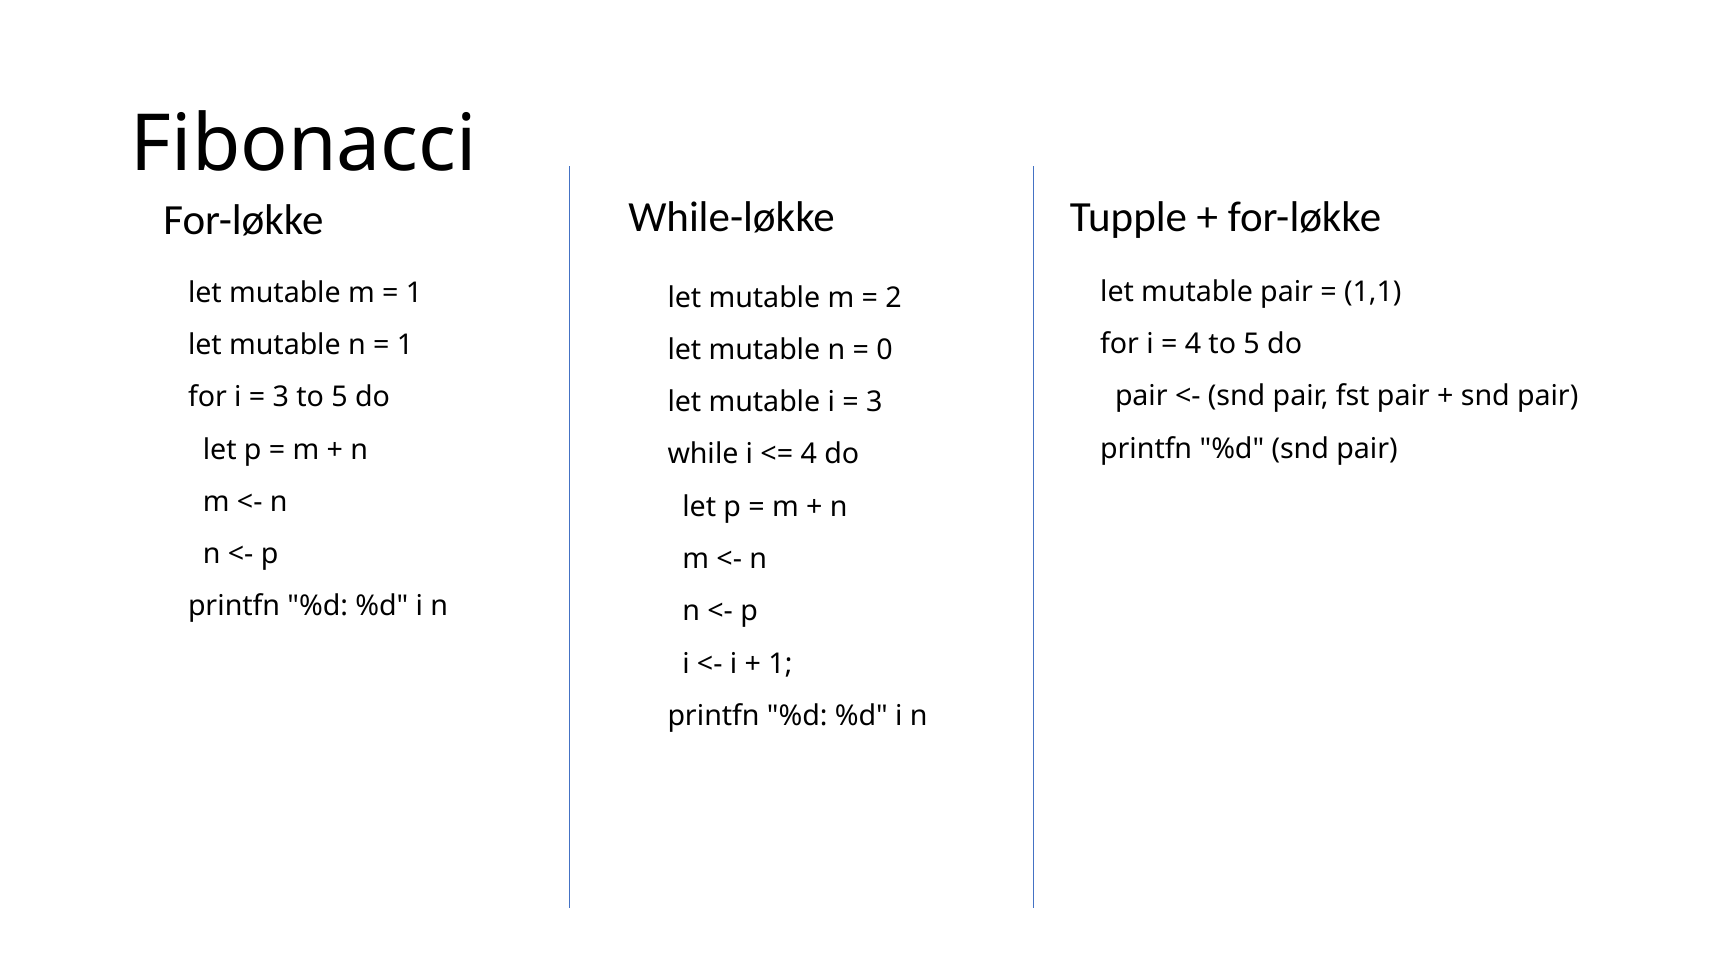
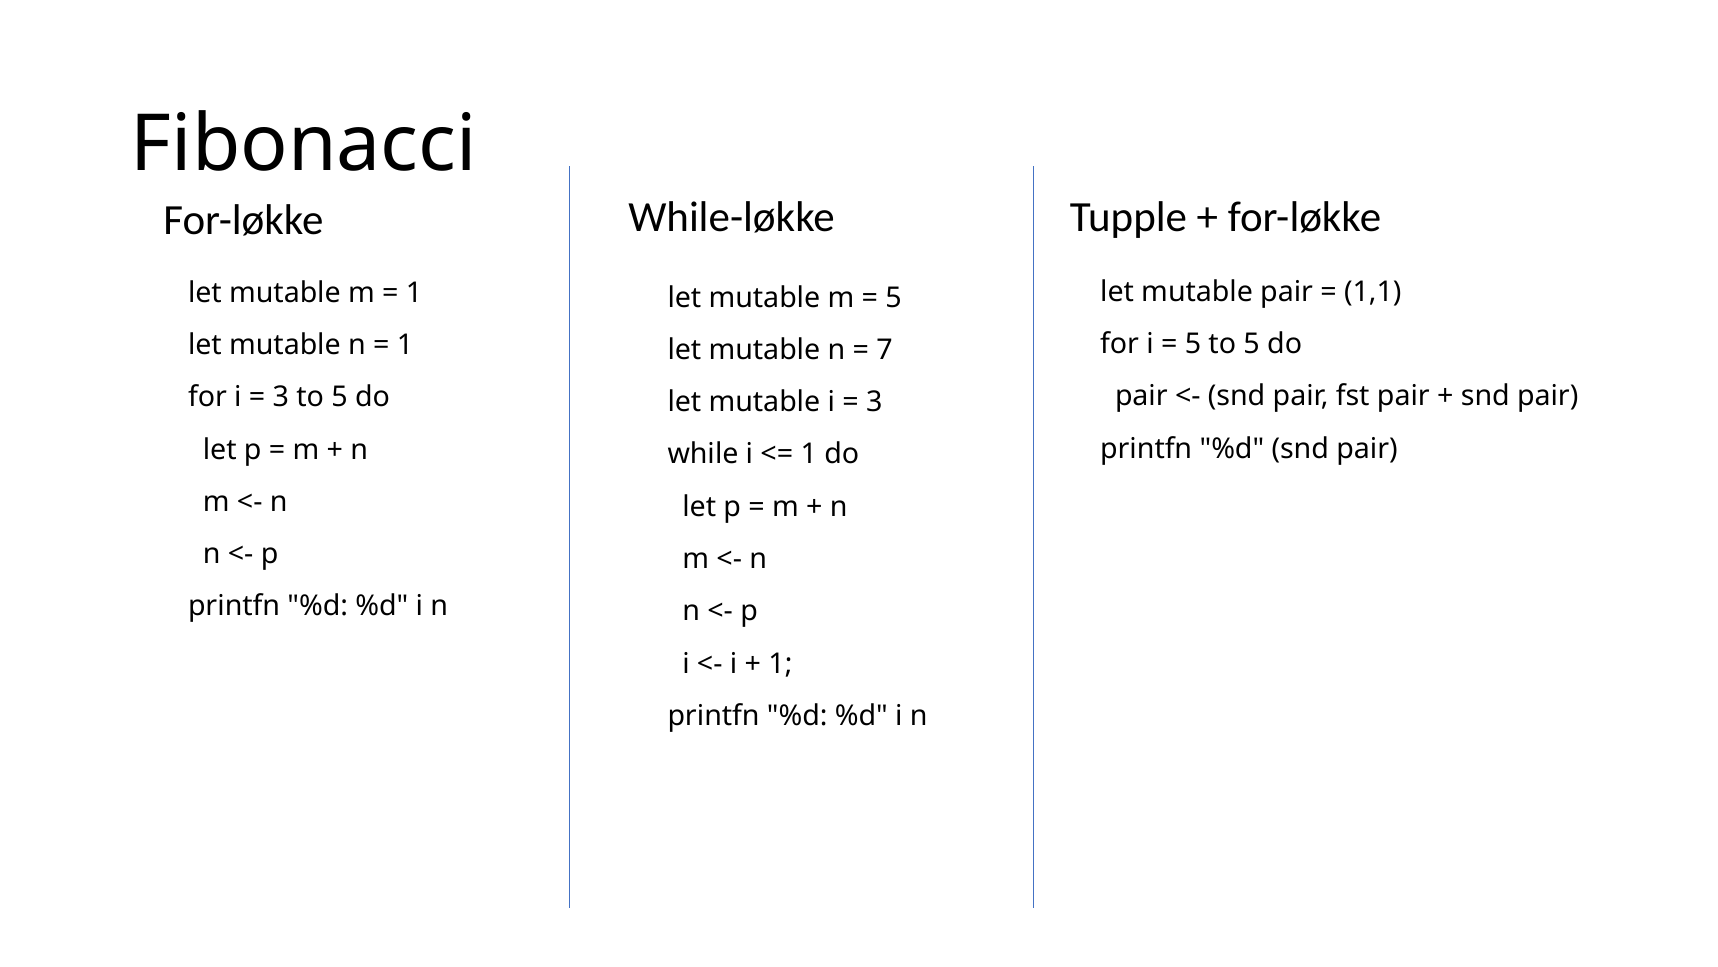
2: 2 -> 5 (894, 297)
4: 4 -> 5 (1193, 344)
0: 0 -> 7 (885, 350)
4: 4 -> 1 (809, 454)
